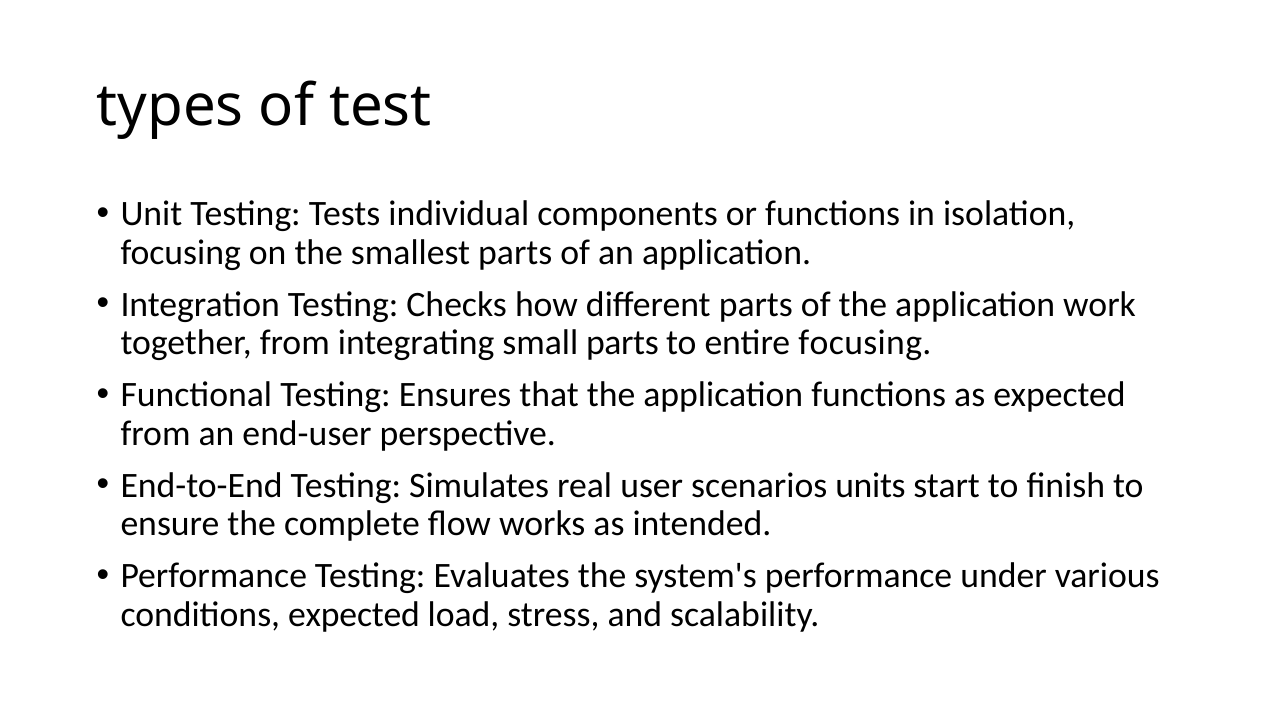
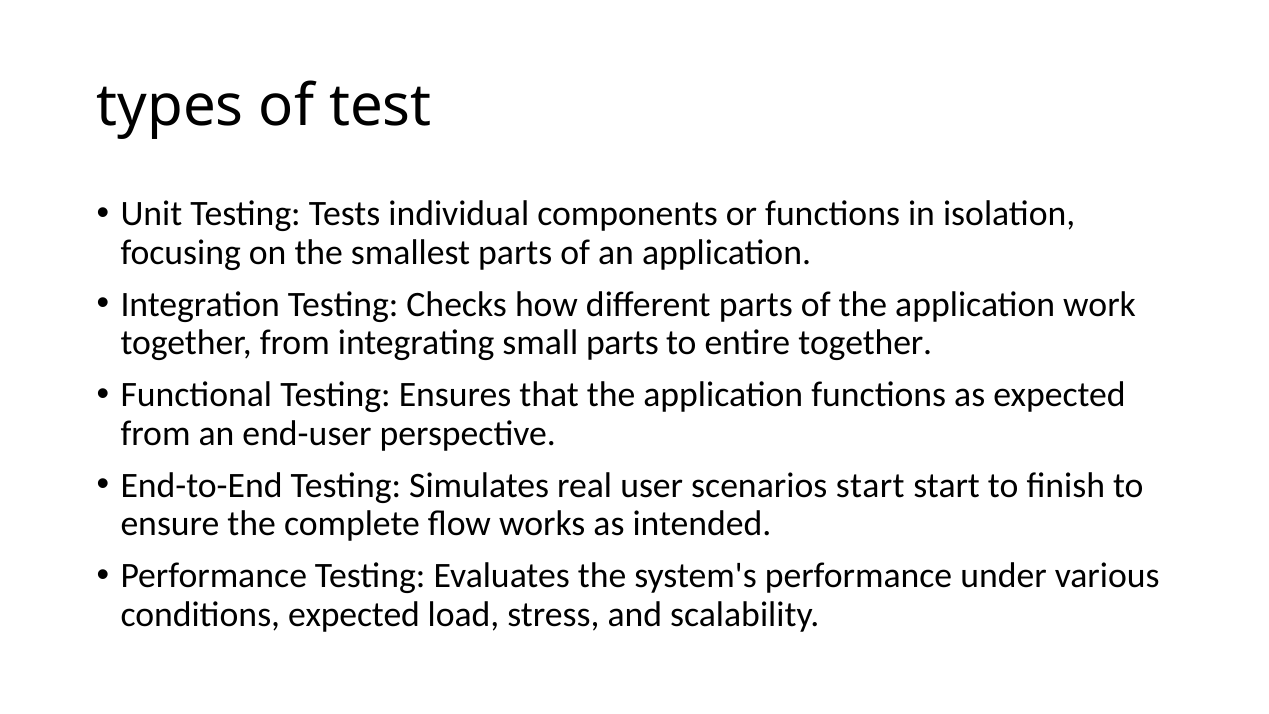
entire focusing: focusing -> together (865, 343)
scenarios units: units -> start (870, 485)
